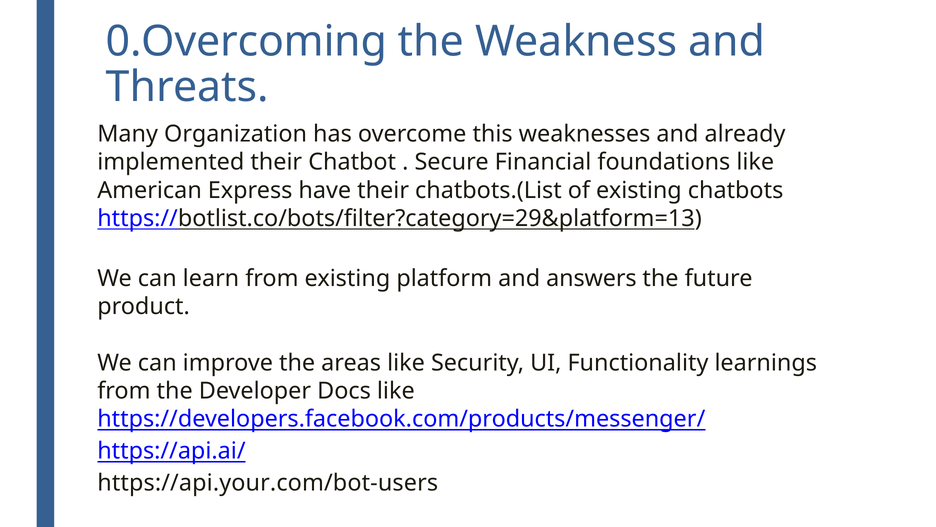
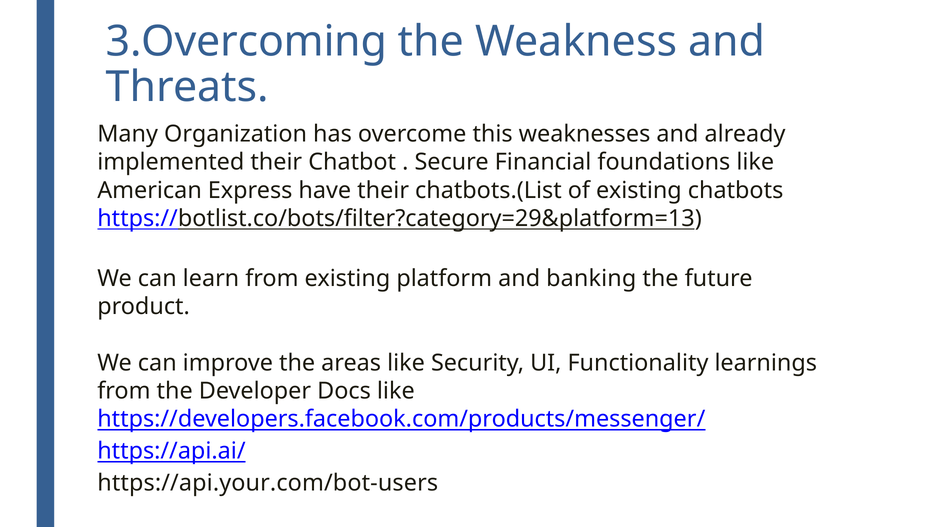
0.Overcoming: 0.Overcoming -> 3.Overcoming (247, 41)
answers: answers -> banking (591, 278)
